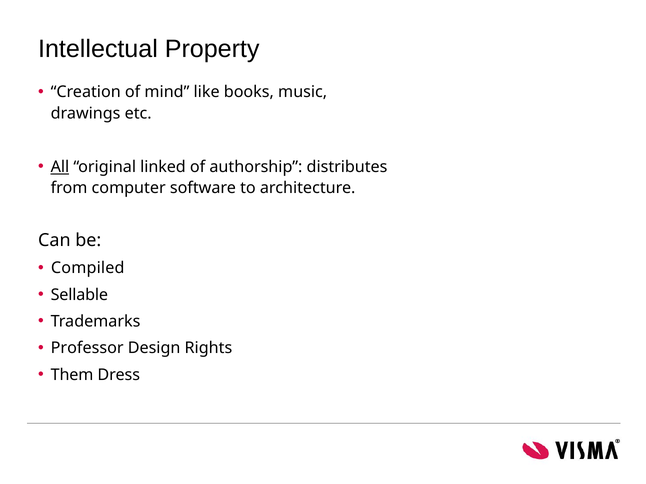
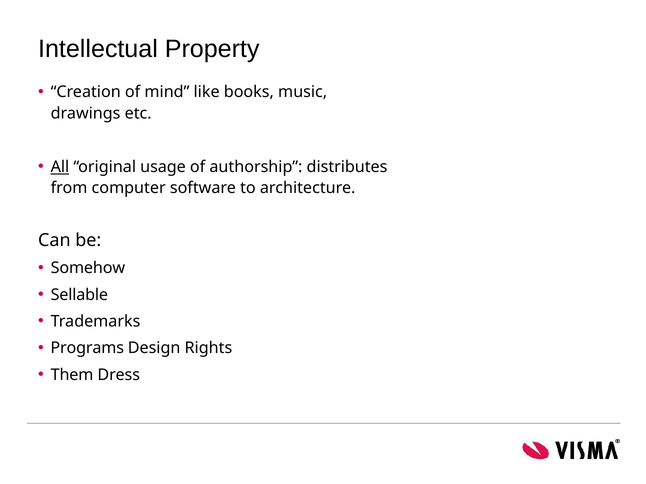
linked: linked -> usage (163, 167)
Compiled: Compiled -> Somehow (88, 268)
Professor: Professor -> Programs (87, 348)
